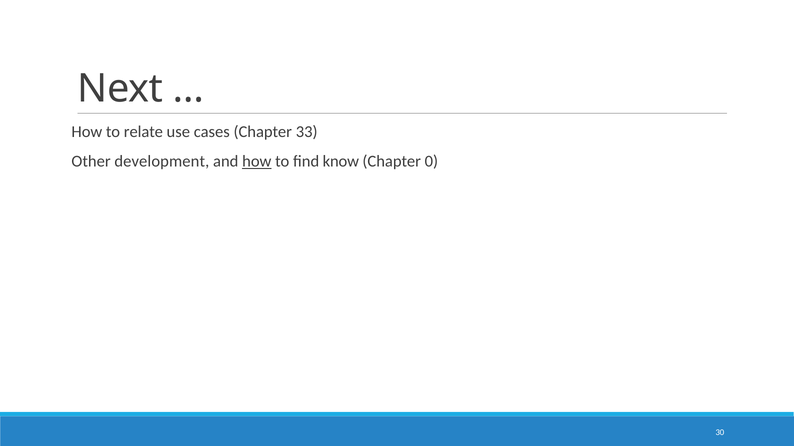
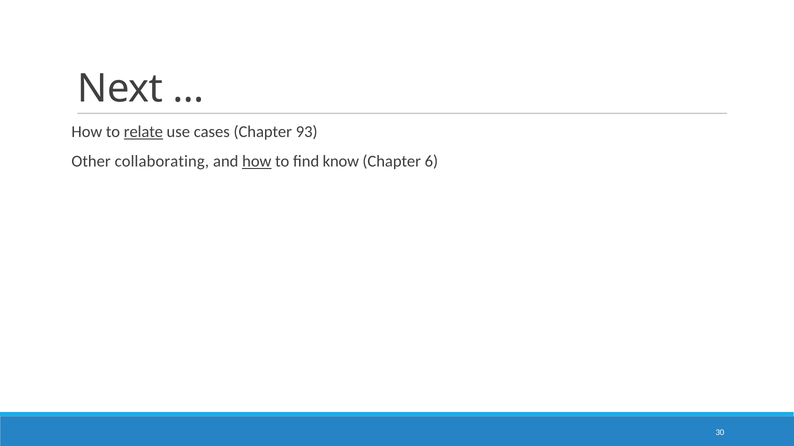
relate underline: none -> present (143, 132)
33: 33 -> 93 (307, 132)
development: development -> collaborating (162, 161)
0: 0 -> 6 (431, 161)
